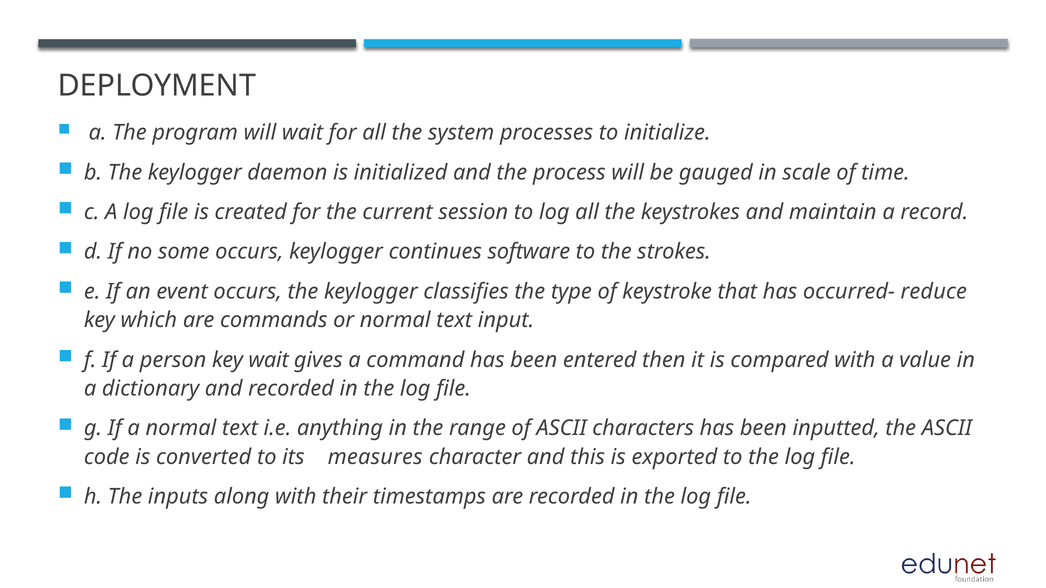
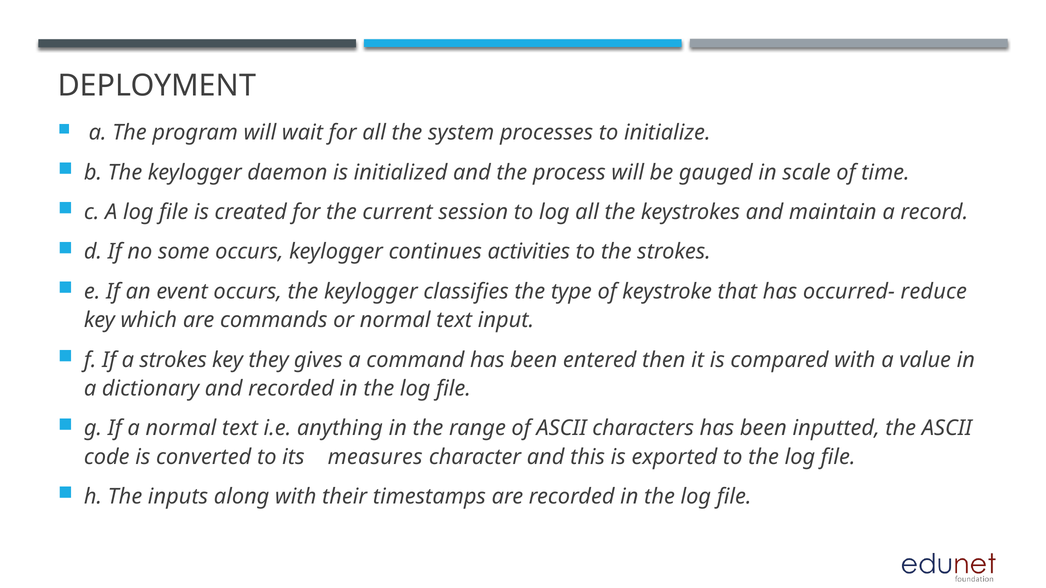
software: software -> activities (529, 252)
a person: person -> strokes (173, 360)
key wait: wait -> they (269, 360)
